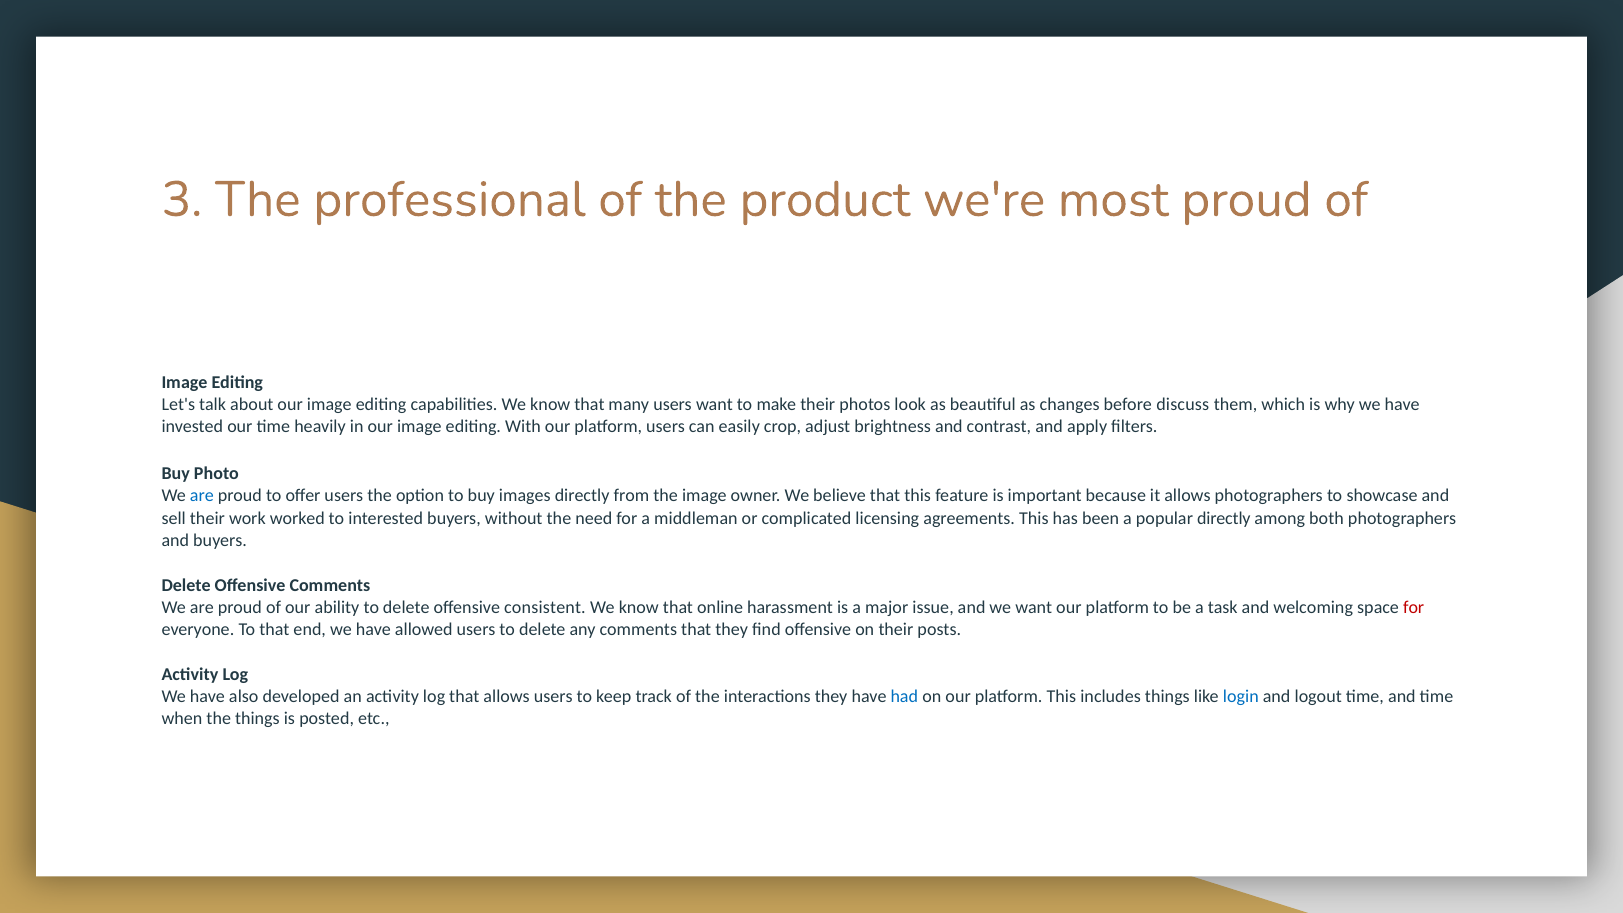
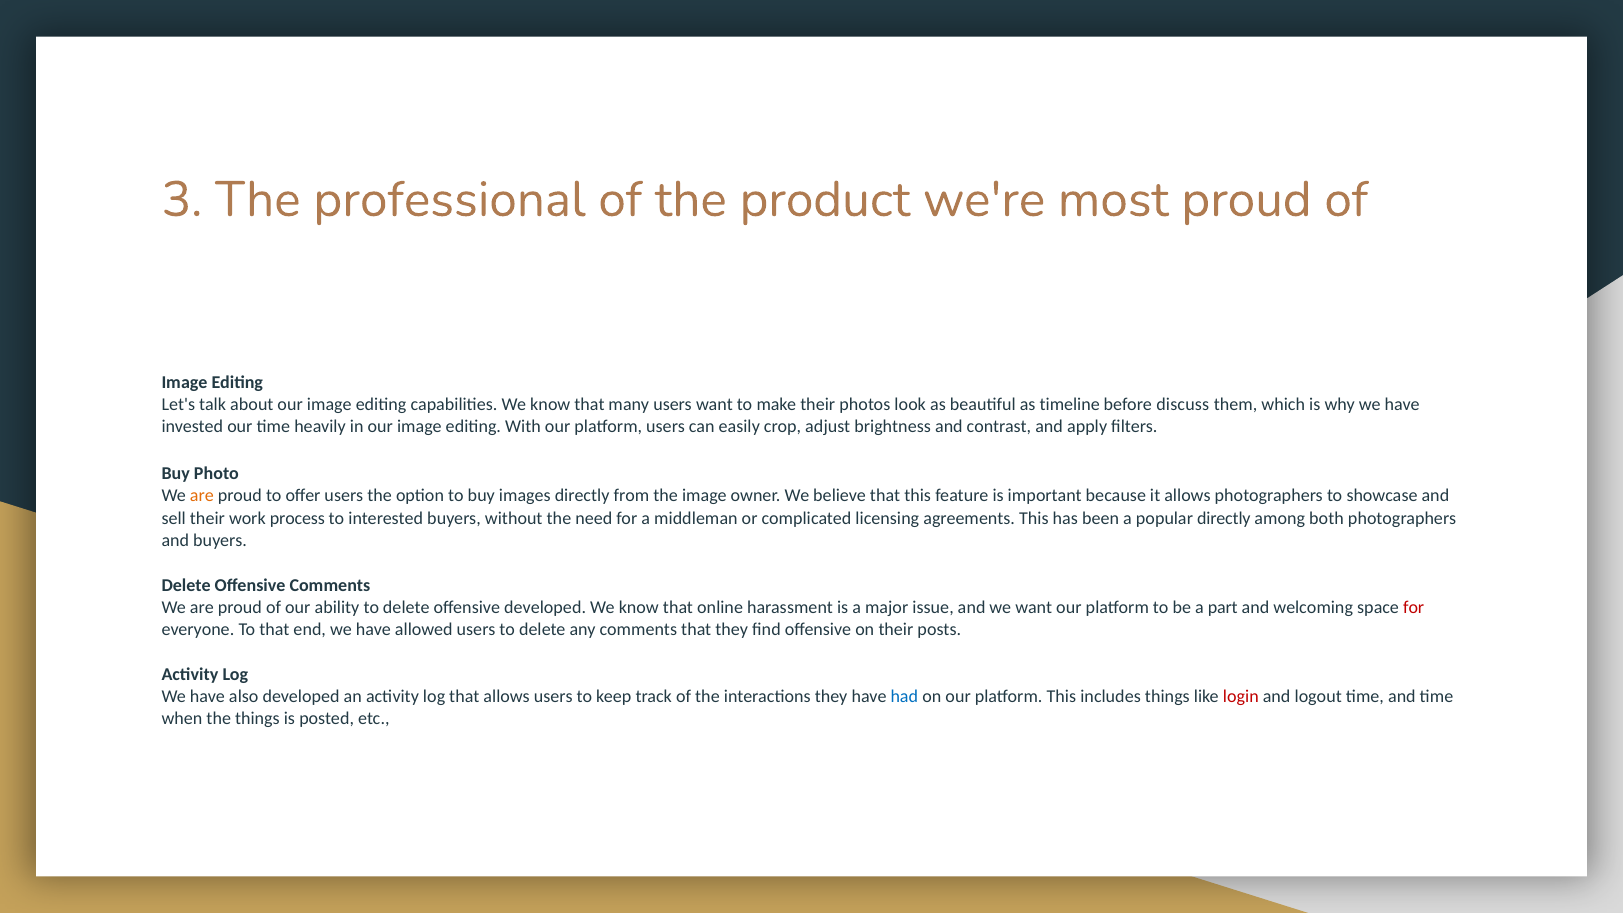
changes: changes -> timeline (1070, 405)
are colour: blue -> orange (202, 496)
worked: worked -> process (297, 518)
offensive consistent: consistent -> developed (545, 607)
task: task -> part (1223, 607)
login colour: blue -> red (1241, 697)
